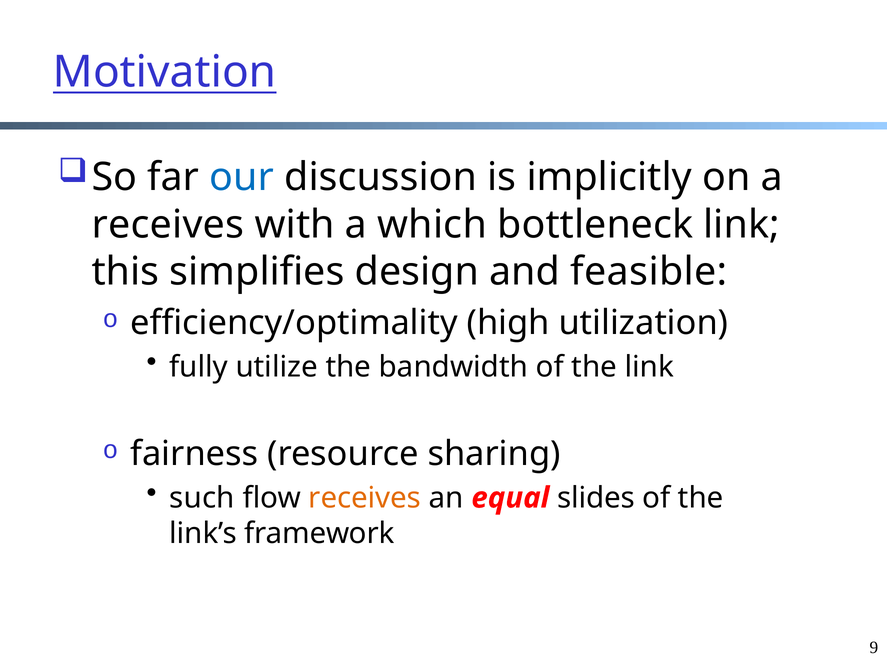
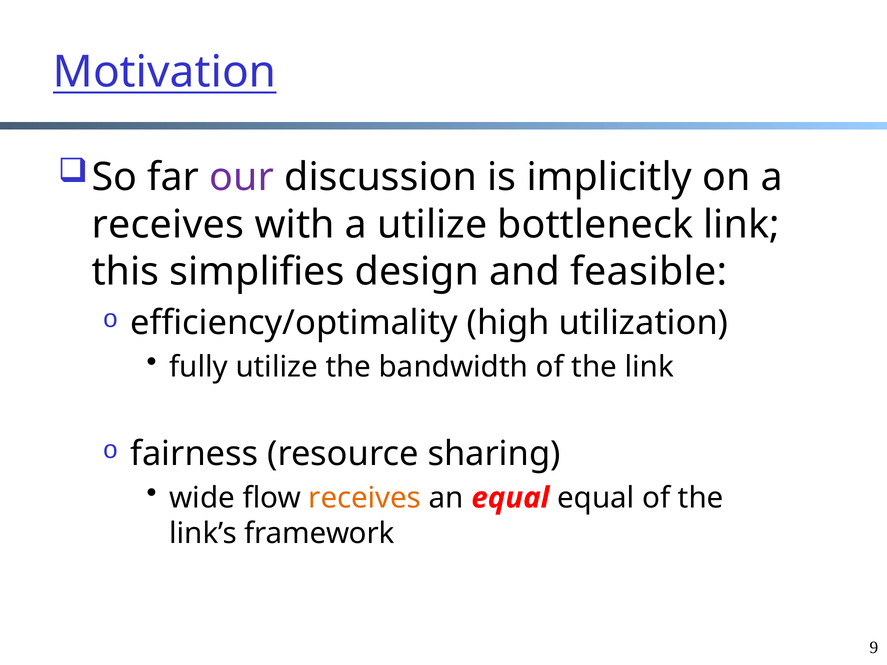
our colour: blue -> purple (242, 177)
a which: which -> utilize (432, 225)
such: such -> wide (202, 498)
equal slides: slides -> equal (596, 498)
